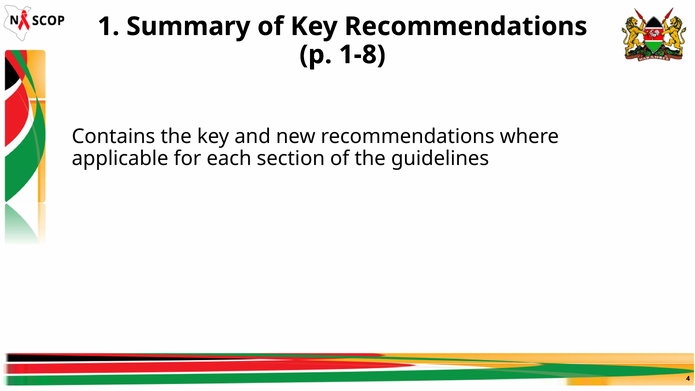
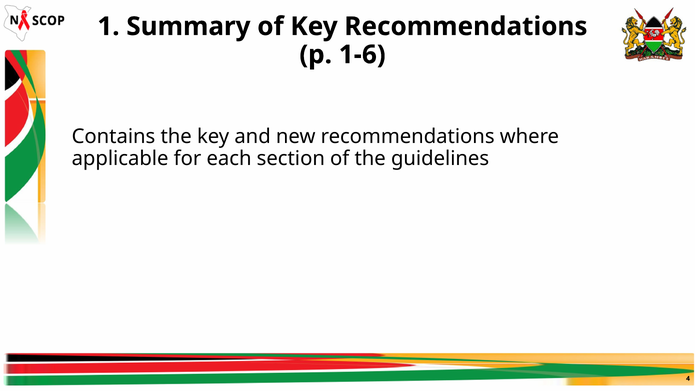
1-8: 1-8 -> 1-6 (362, 55)
